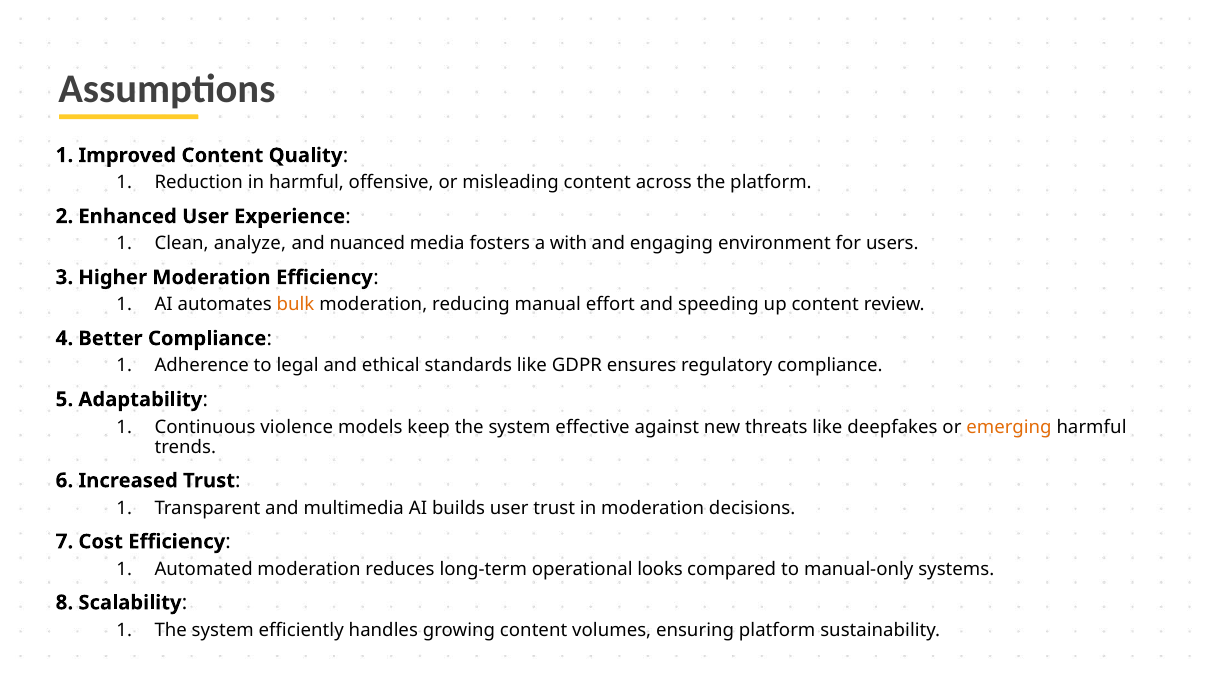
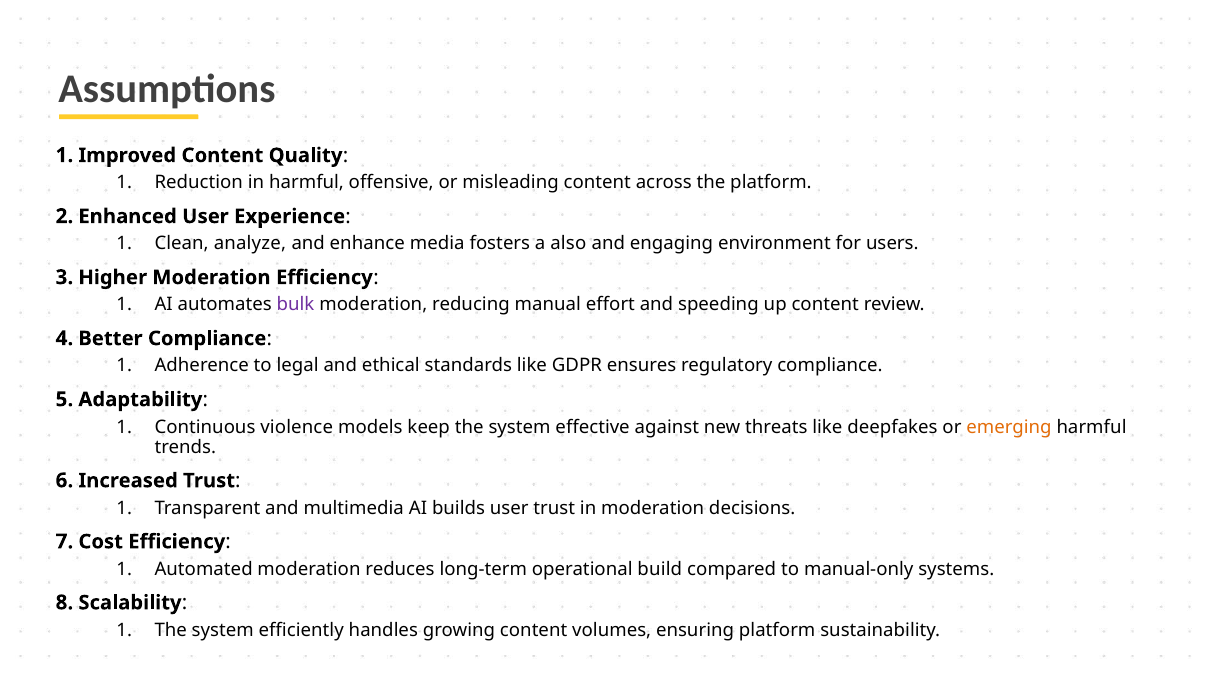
nuanced: nuanced -> enhance (367, 244)
with: with -> also (568, 244)
bulk colour: orange -> purple (296, 305)
looks: looks -> build (660, 570)
